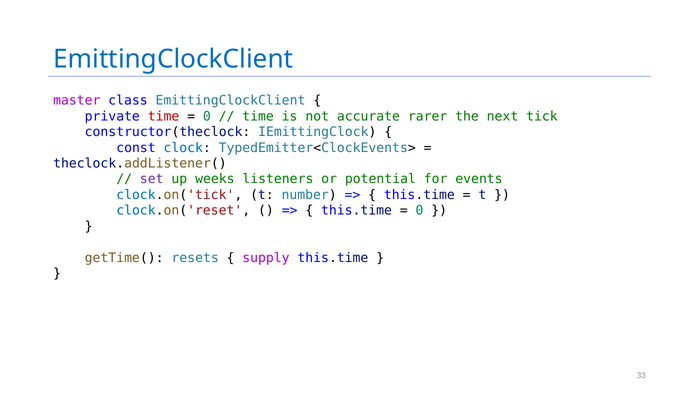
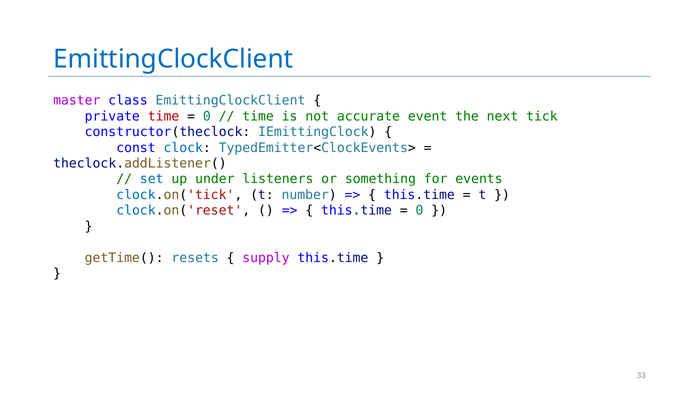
rarer: rarer -> event (428, 116)
set colour: purple -> blue (152, 179)
weeks: weeks -> under (215, 179)
potential: potential -> something (380, 179)
